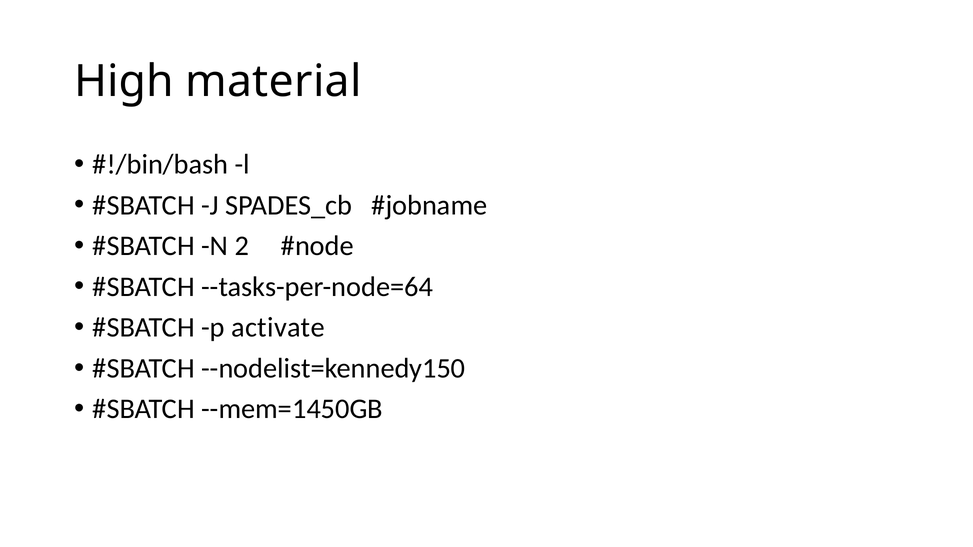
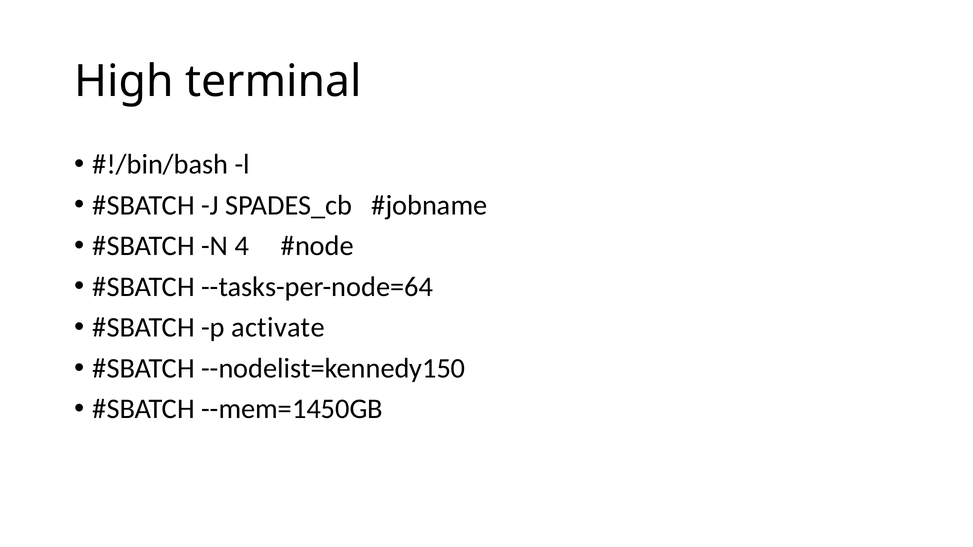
material: material -> terminal (274, 82)
2: 2 -> 4 (242, 246)
